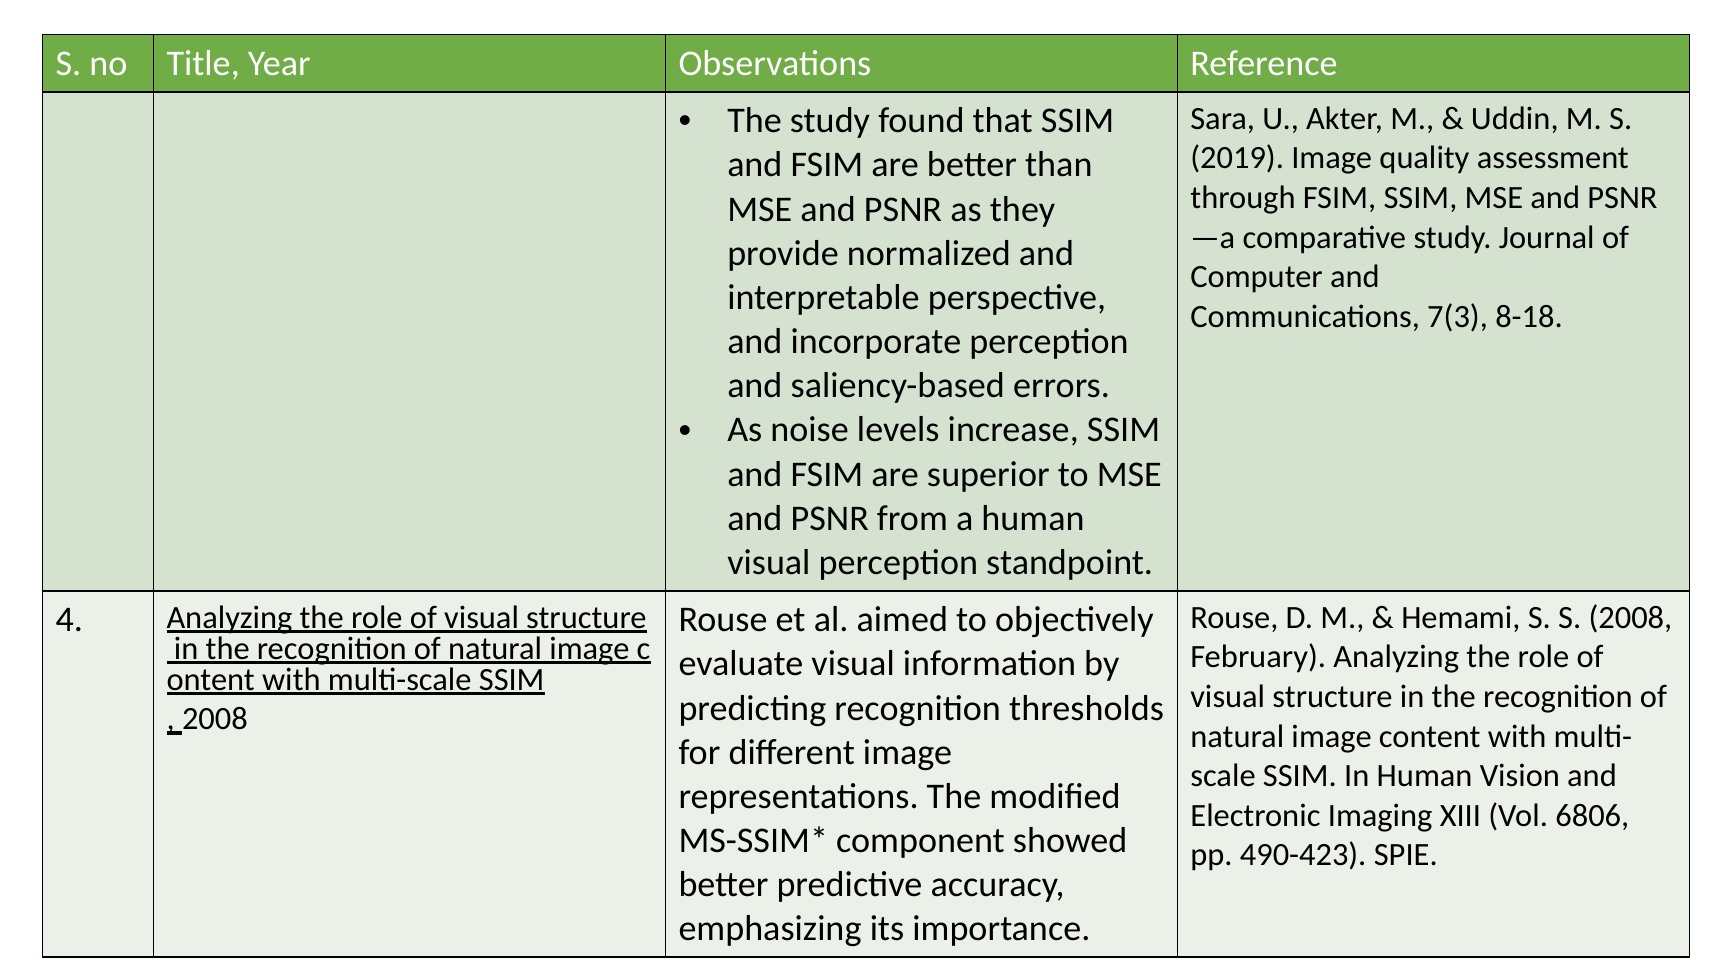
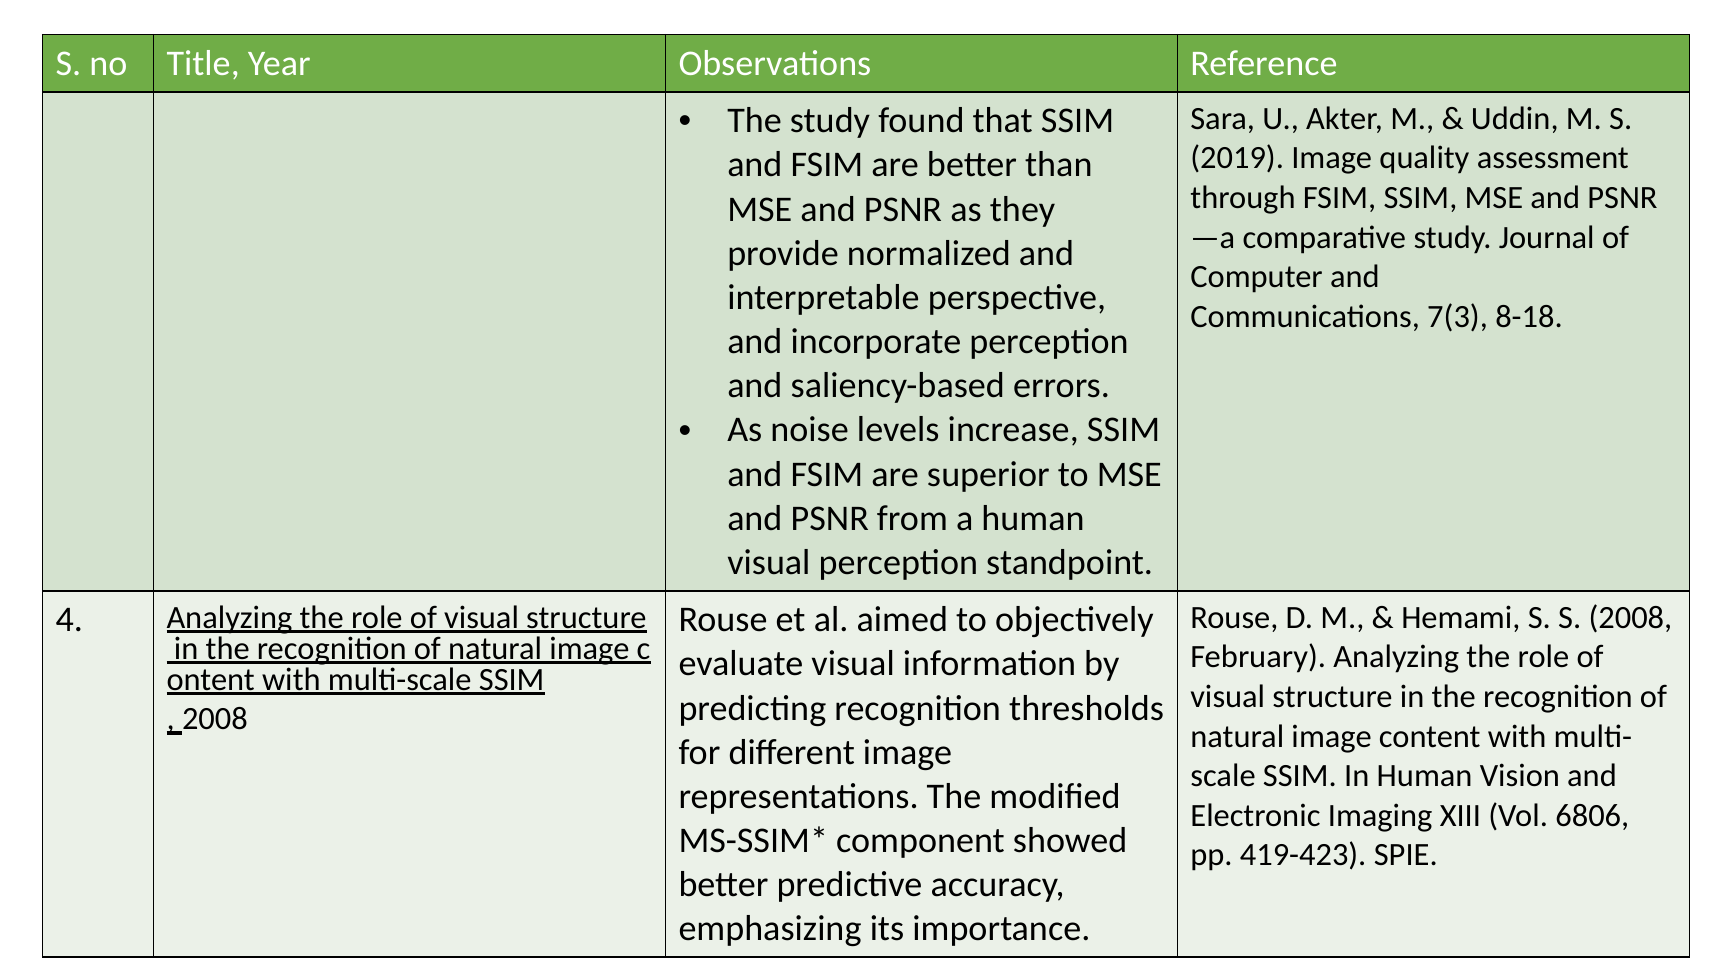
490-423: 490-423 -> 419-423 (1303, 855)
